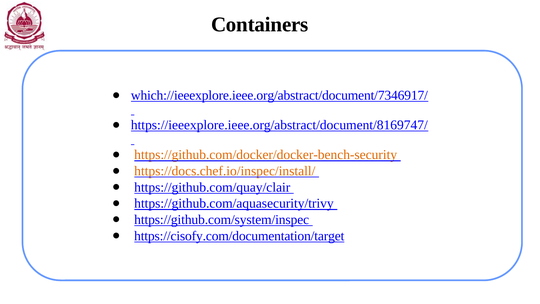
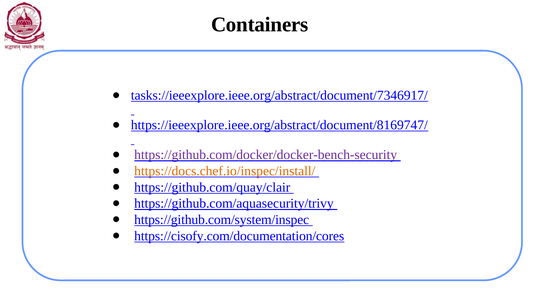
which://ieeexplore.ieee.org/abstract/document/7346917/: which://ieeexplore.ieee.org/abstract/document/7346917/ -> tasks://ieeexplore.ieee.org/abstract/document/7346917/ (279, 95)
https://github.com/docker/docker-bench-security colour: orange -> purple (266, 155)
https://cisofy.com/documentation/target: https://cisofy.com/documentation/target -> https://cisofy.com/documentation/cores (239, 236)
